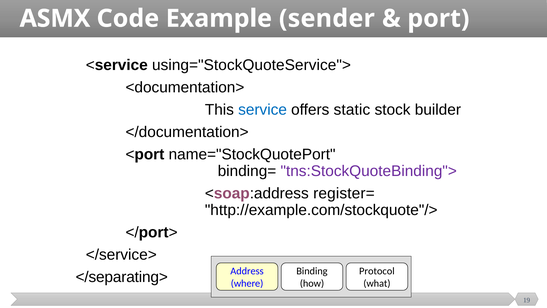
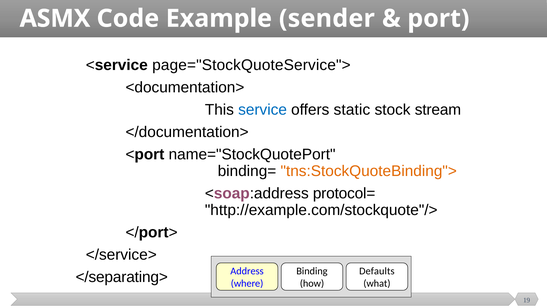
using="StockQuoteService">: using="StockQuoteService"> -> page="StockQuoteService"> (251, 65)
builder: builder -> stream (438, 110)
tns:StockQuoteBinding"> colour: purple -> orange (369, 171)
register=: register= -> protocol= (344, 193)
Protocol: Protocol -> Defaults (377, 271)
